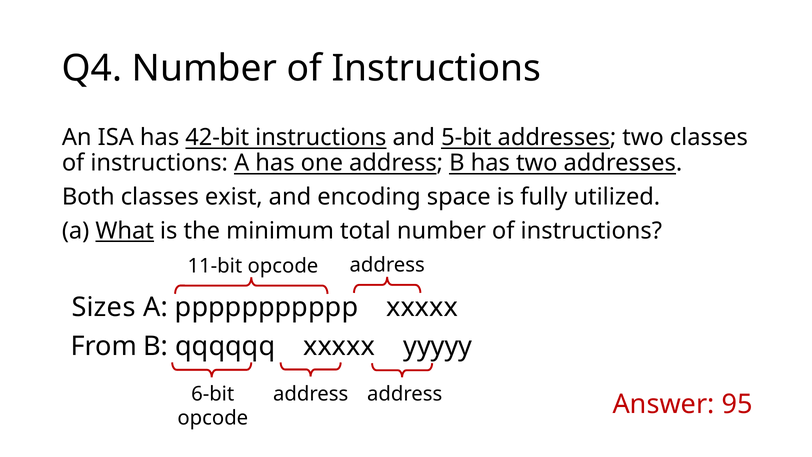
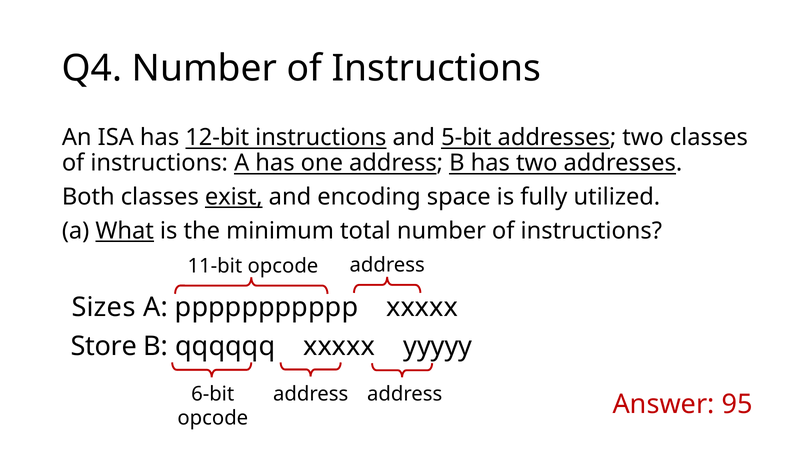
42-bit: 42-bit -> 12-bit (217, 137)
exist underline: none -> present (234, 197)
From: From -> Store (104, 346)
